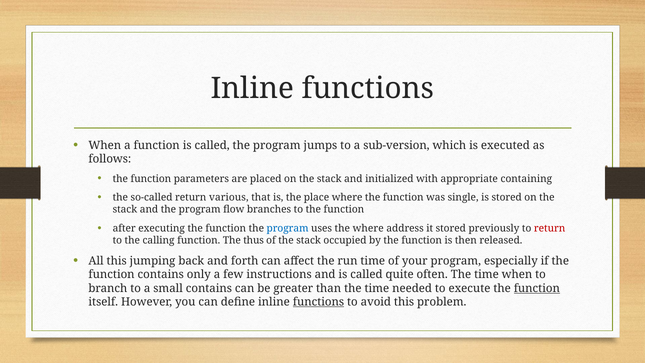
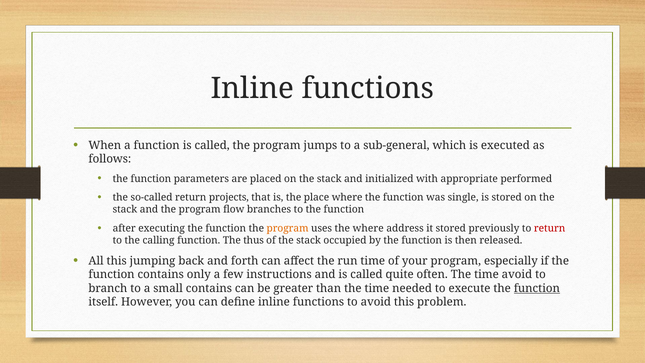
sub-version: sub-version -> sub-general (396, 145)
containing: containing -> performed (526, 179)
various: various -> projects (229, 197)
program colour: blue -> orange (288, 228)
time when: when -> avoid (517, 274)
functions underline: present -> none (318, 302)
